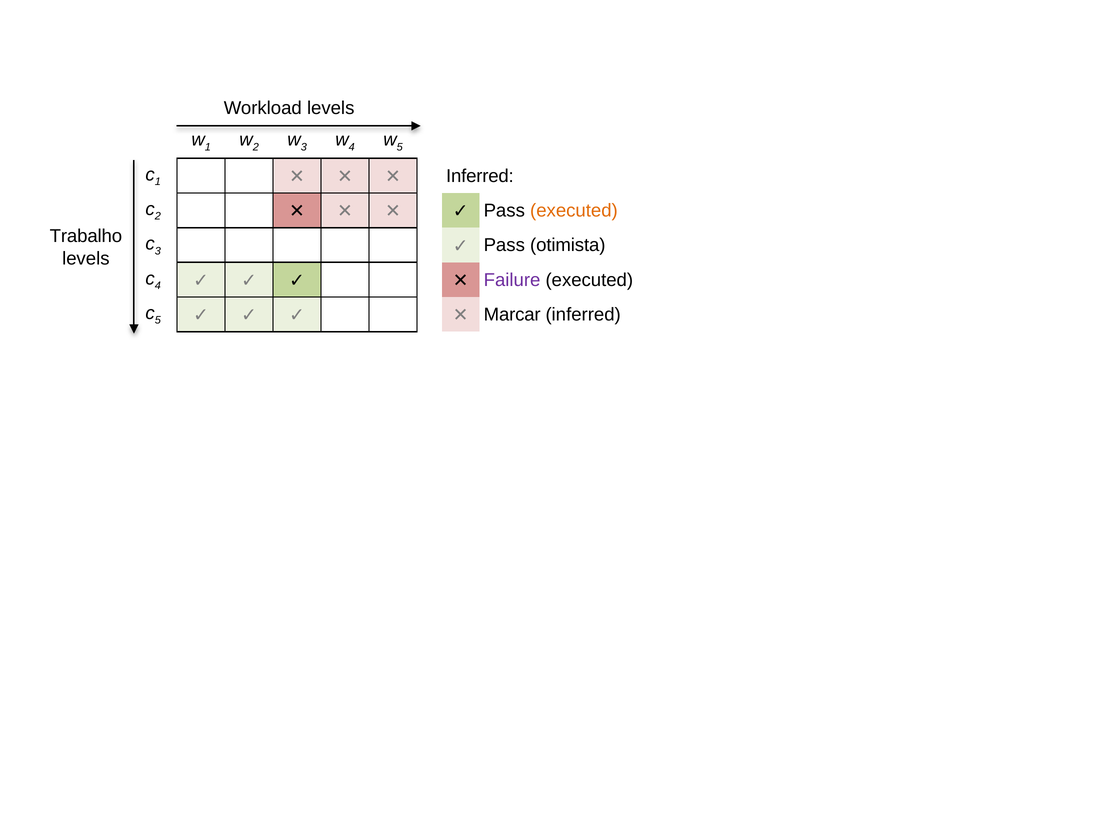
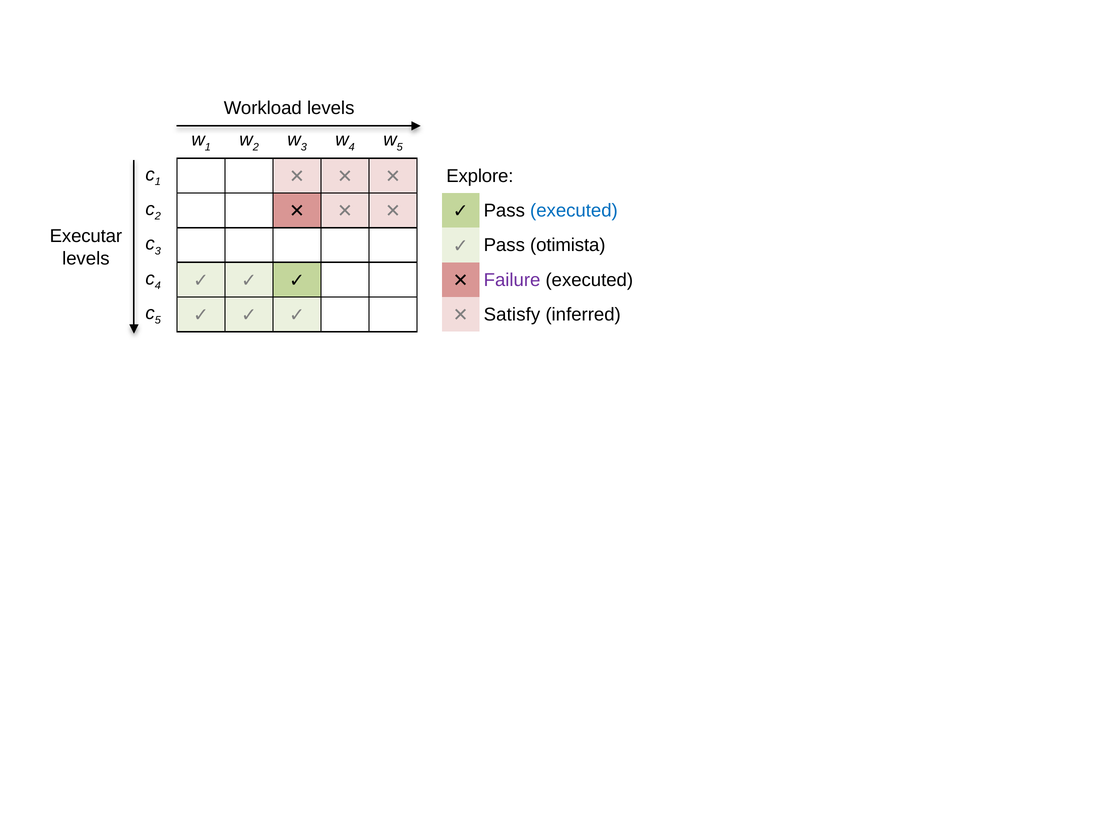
Inferred: Inferred -> Explore (480, 176)
executed colour: orange -> blue (574, 211)
Trabalho: Trabalho -> Executar (86, 236)
Marcar: Marcar -> Satisfy (512, 315)
